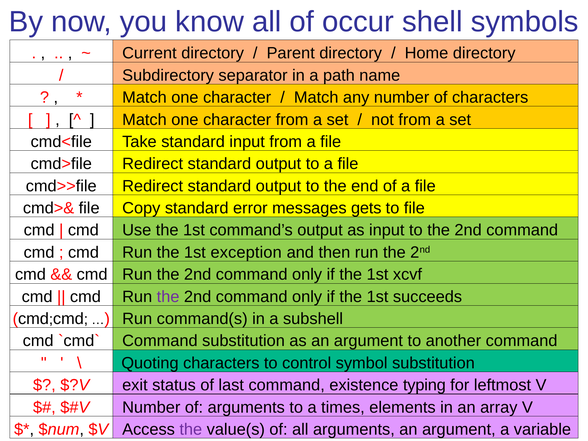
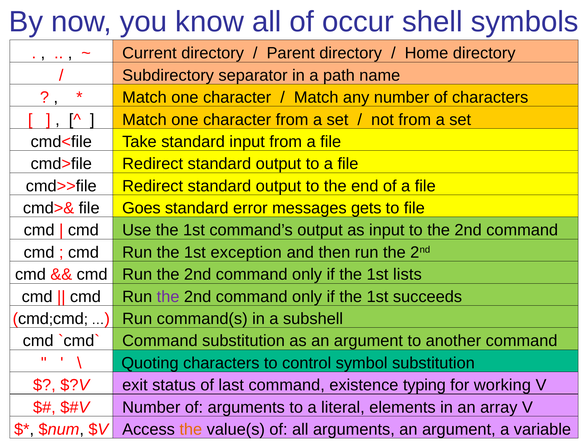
Copy: Copy -> Goes (141, 208)
xcvf: xcvf -> lists (407, 275)
leftmost: leftmost -> working (502, 385)
times: times -> literal (343, 407)
the colour: purple -> orange (191, 429)
